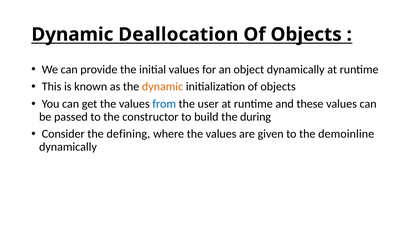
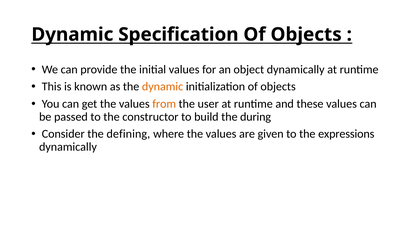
Deallocation: Deallocation -> Specification (178, 35)
from colour: blue -> orange (164, 104)
demoinline: demoinline -> expressions (346, 134)
